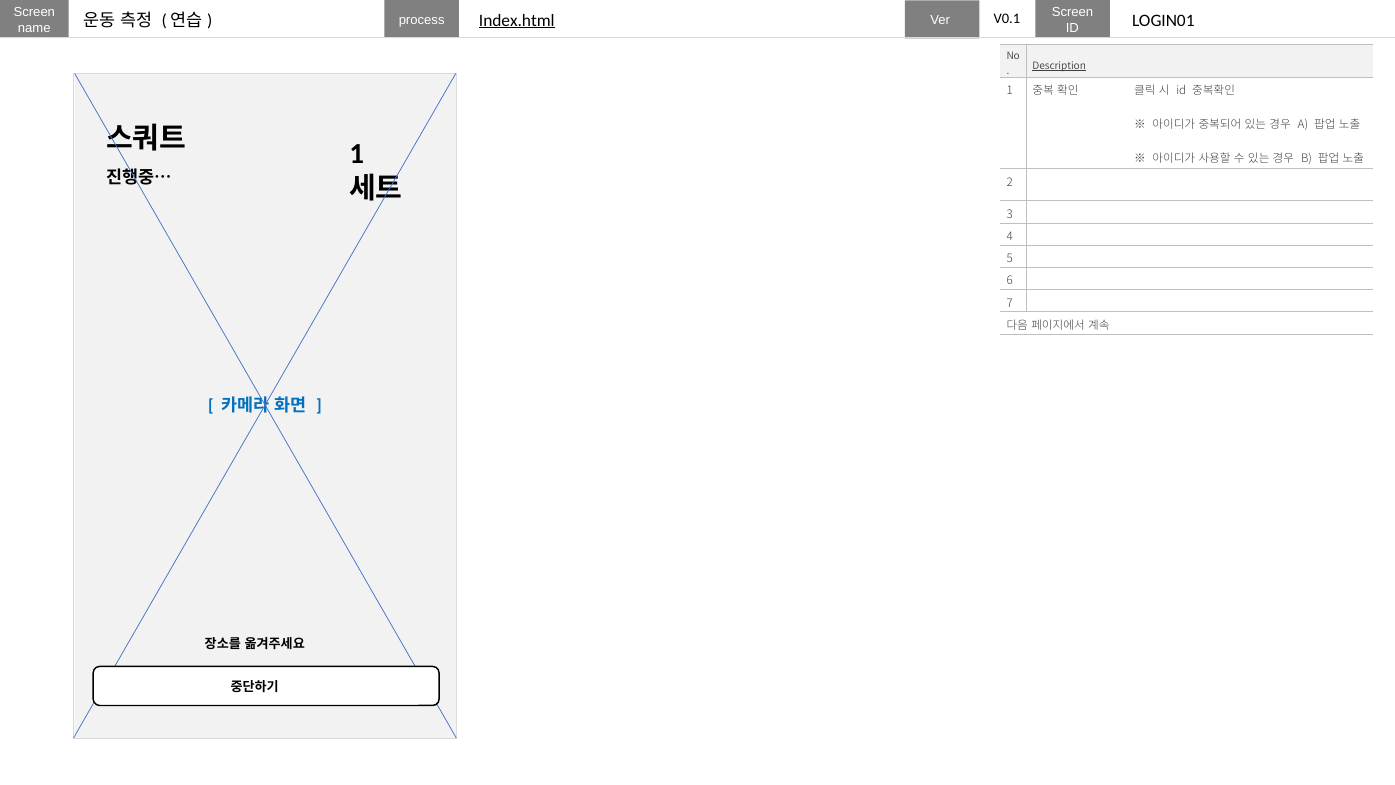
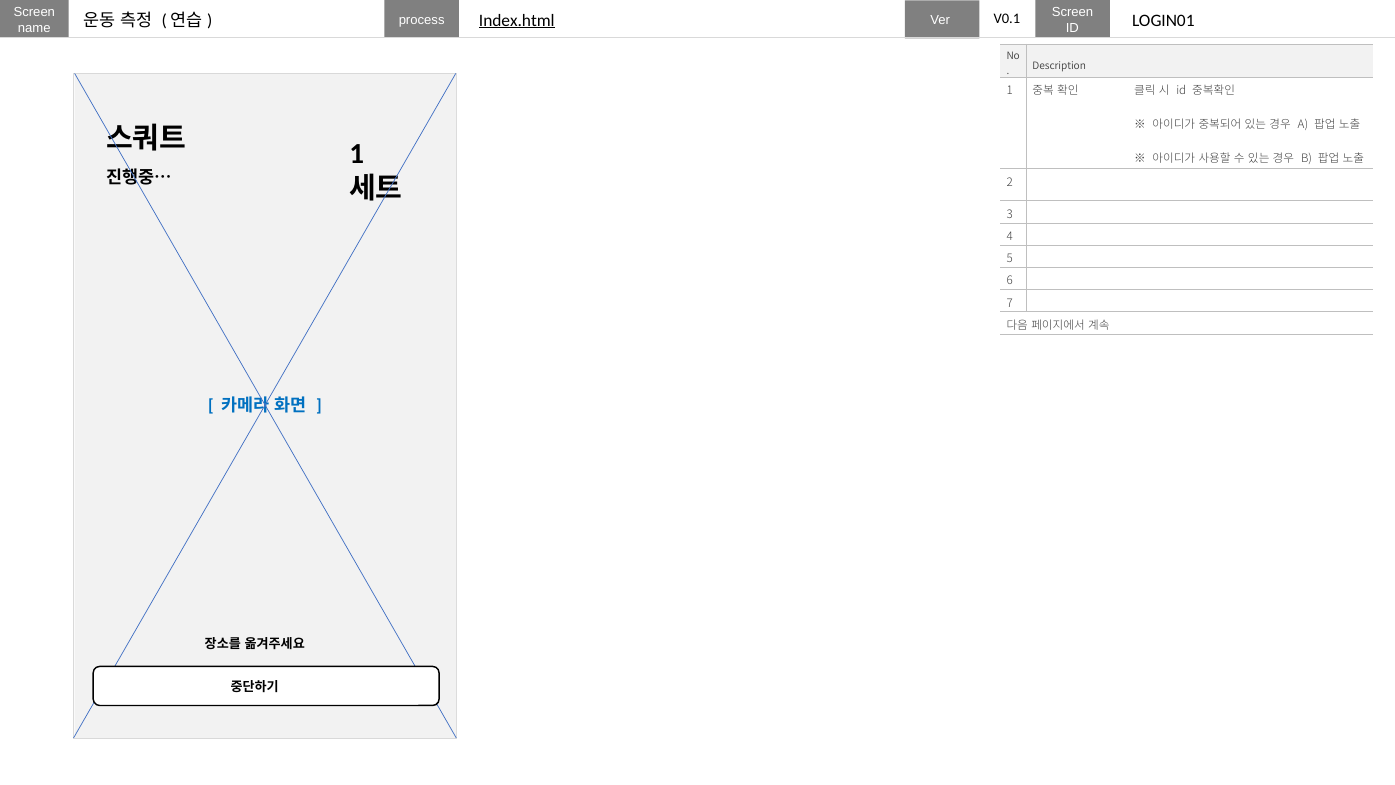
Description underline: present -> none (1059, 66)
